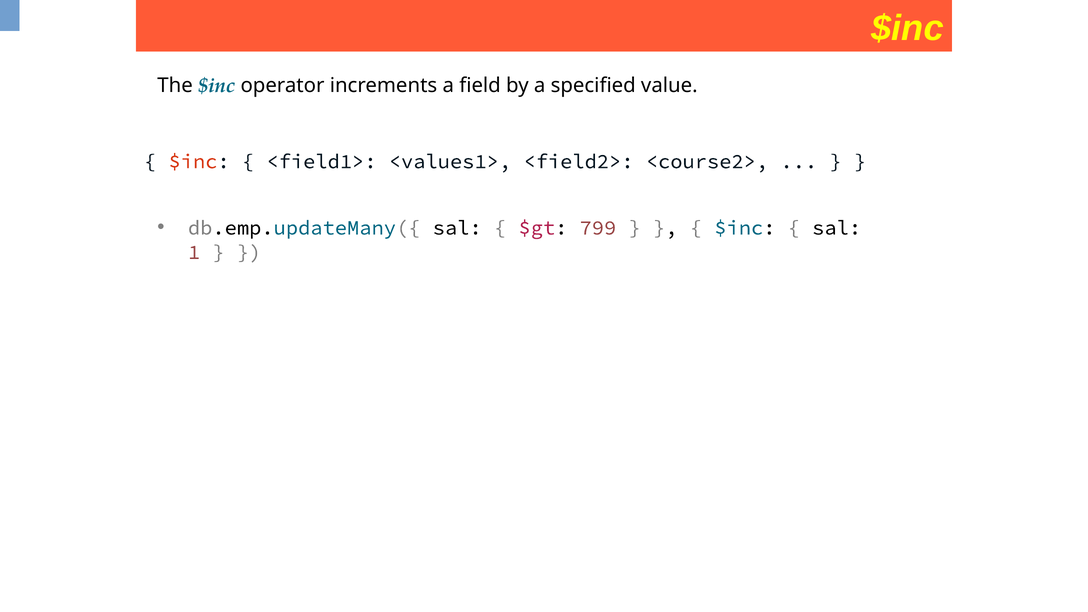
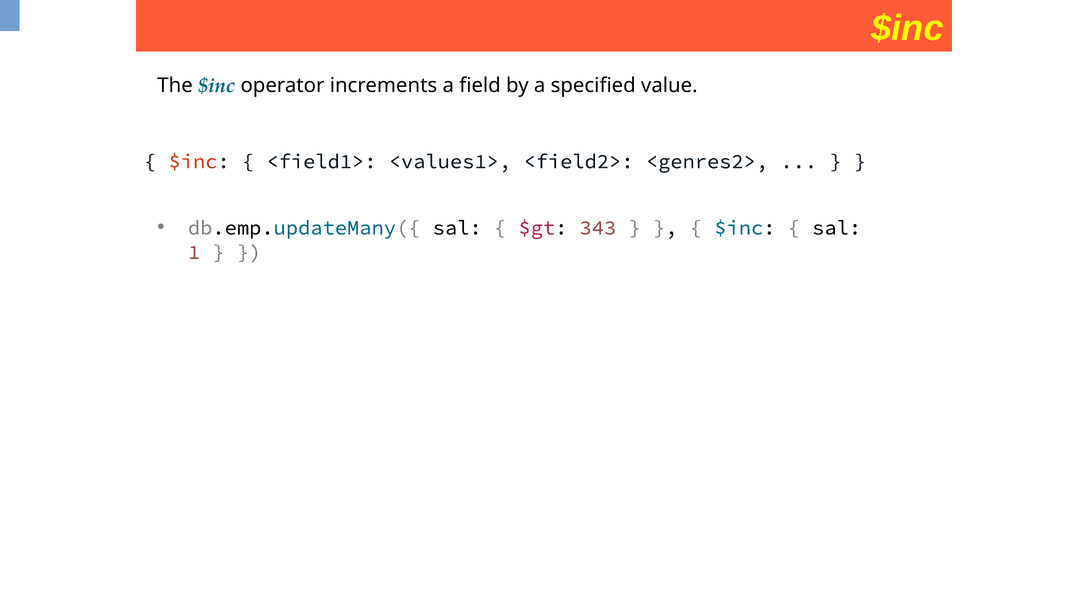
<course2>: <course2> -> <genres2> (707, 161)
799: 799 -> 343 (598, 228)
